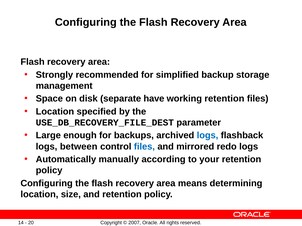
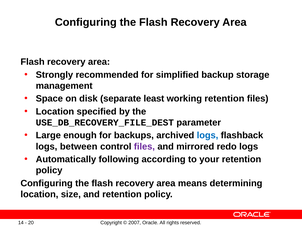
have: have -> least (154, 99)
files colour: blue -> purple (144, 147)
manually: manually -> following (119, 160)
